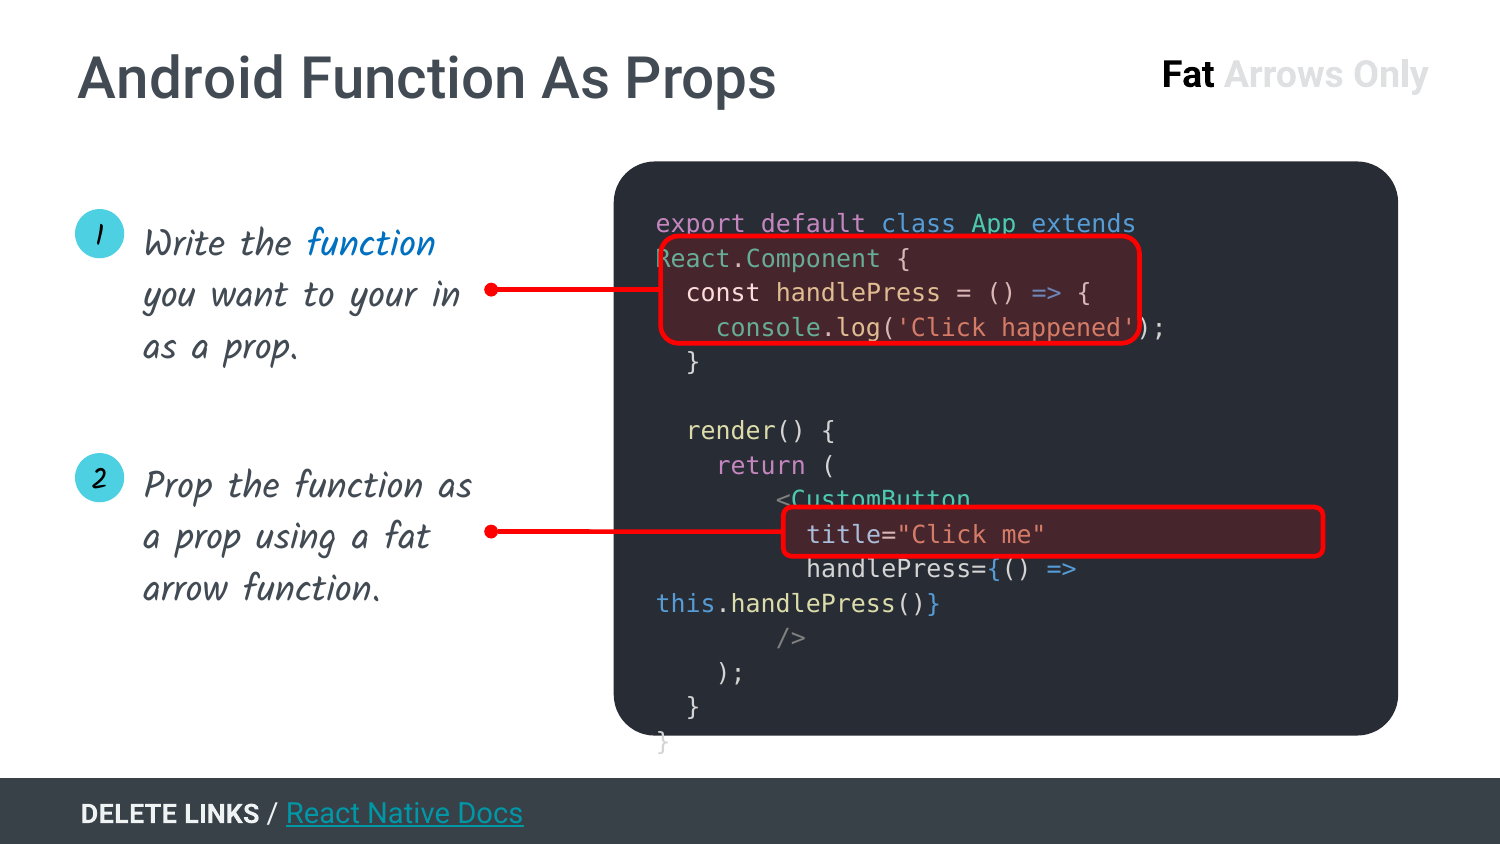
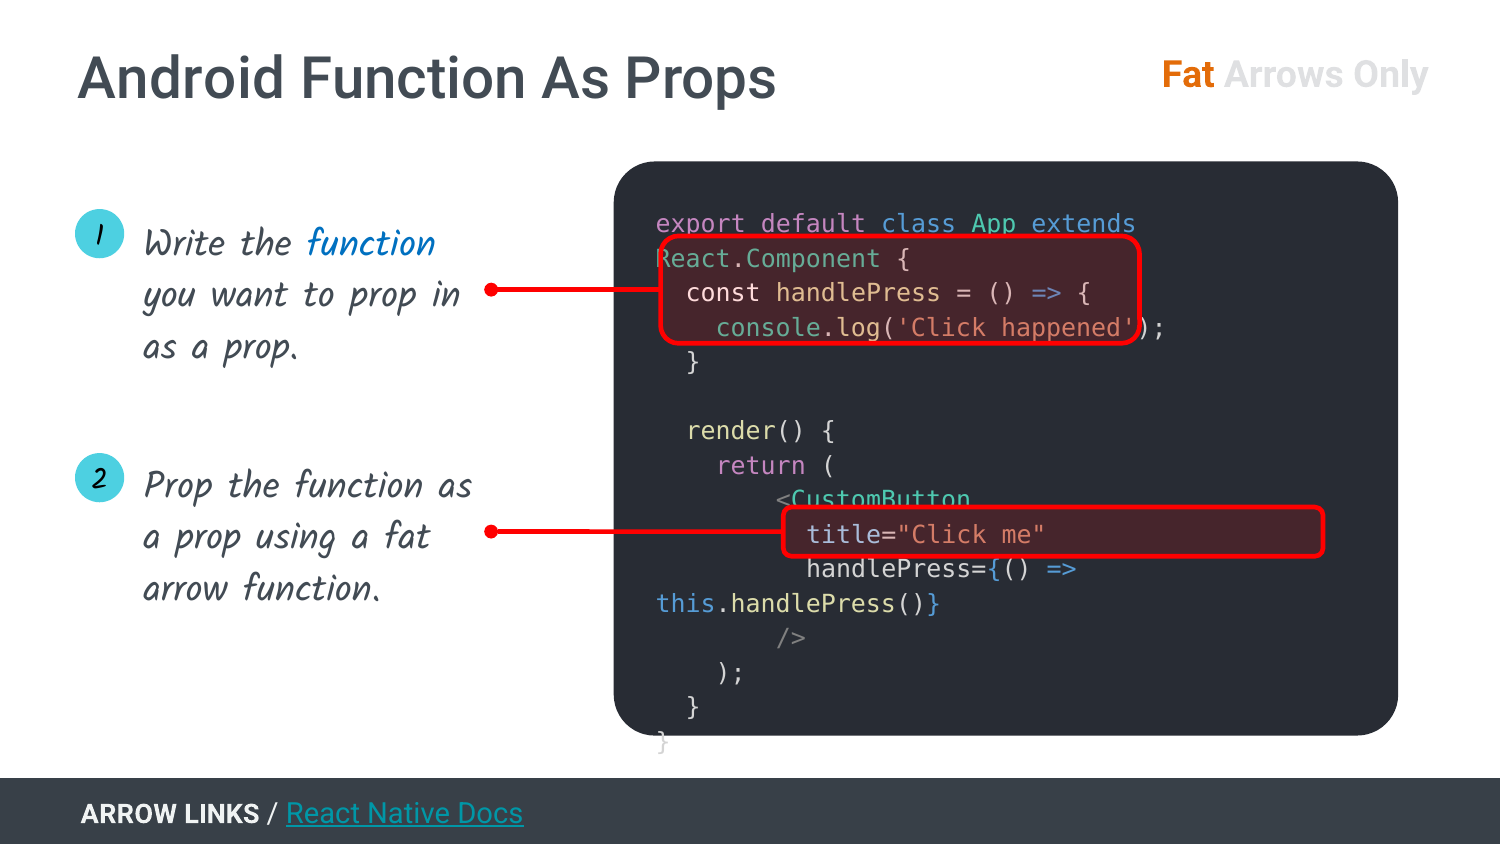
Fat colour: black -> orange (1188, 75)
to your: your -> prop (383, 296)
DELETE: DELETE -> ARROW (129, 814)
